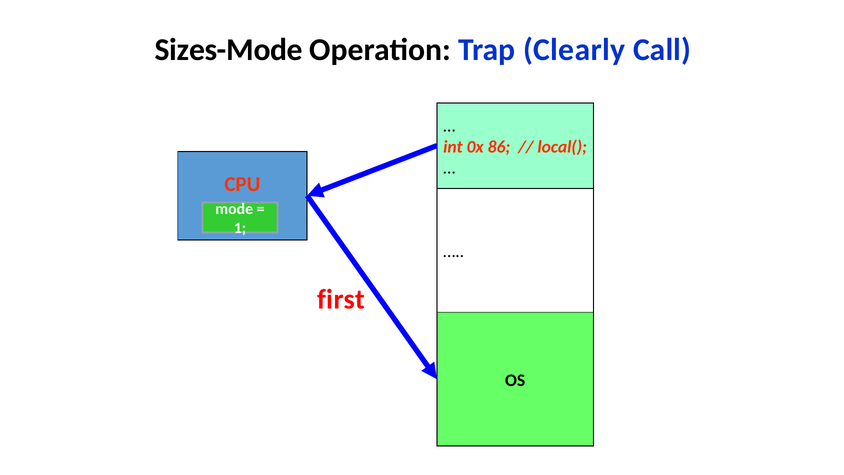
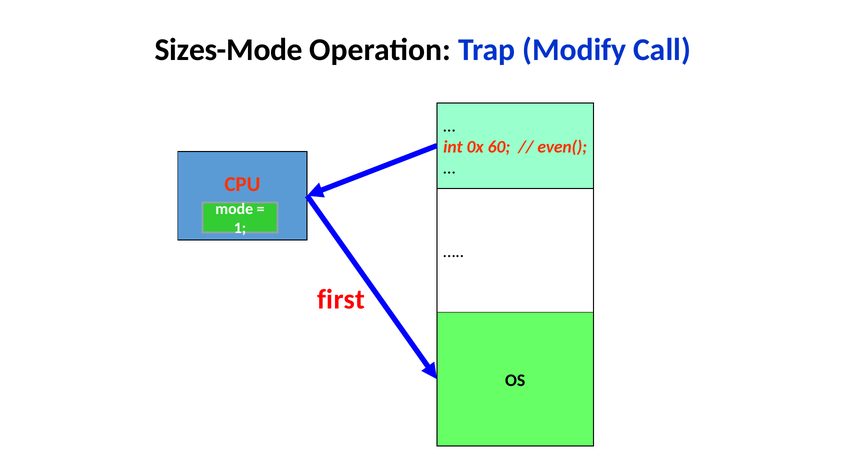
Clearly: Clearly -> Modify (574, 50)
86: 86 -> 60 (499, 147)
local(: local( -> even( (562, 147)
